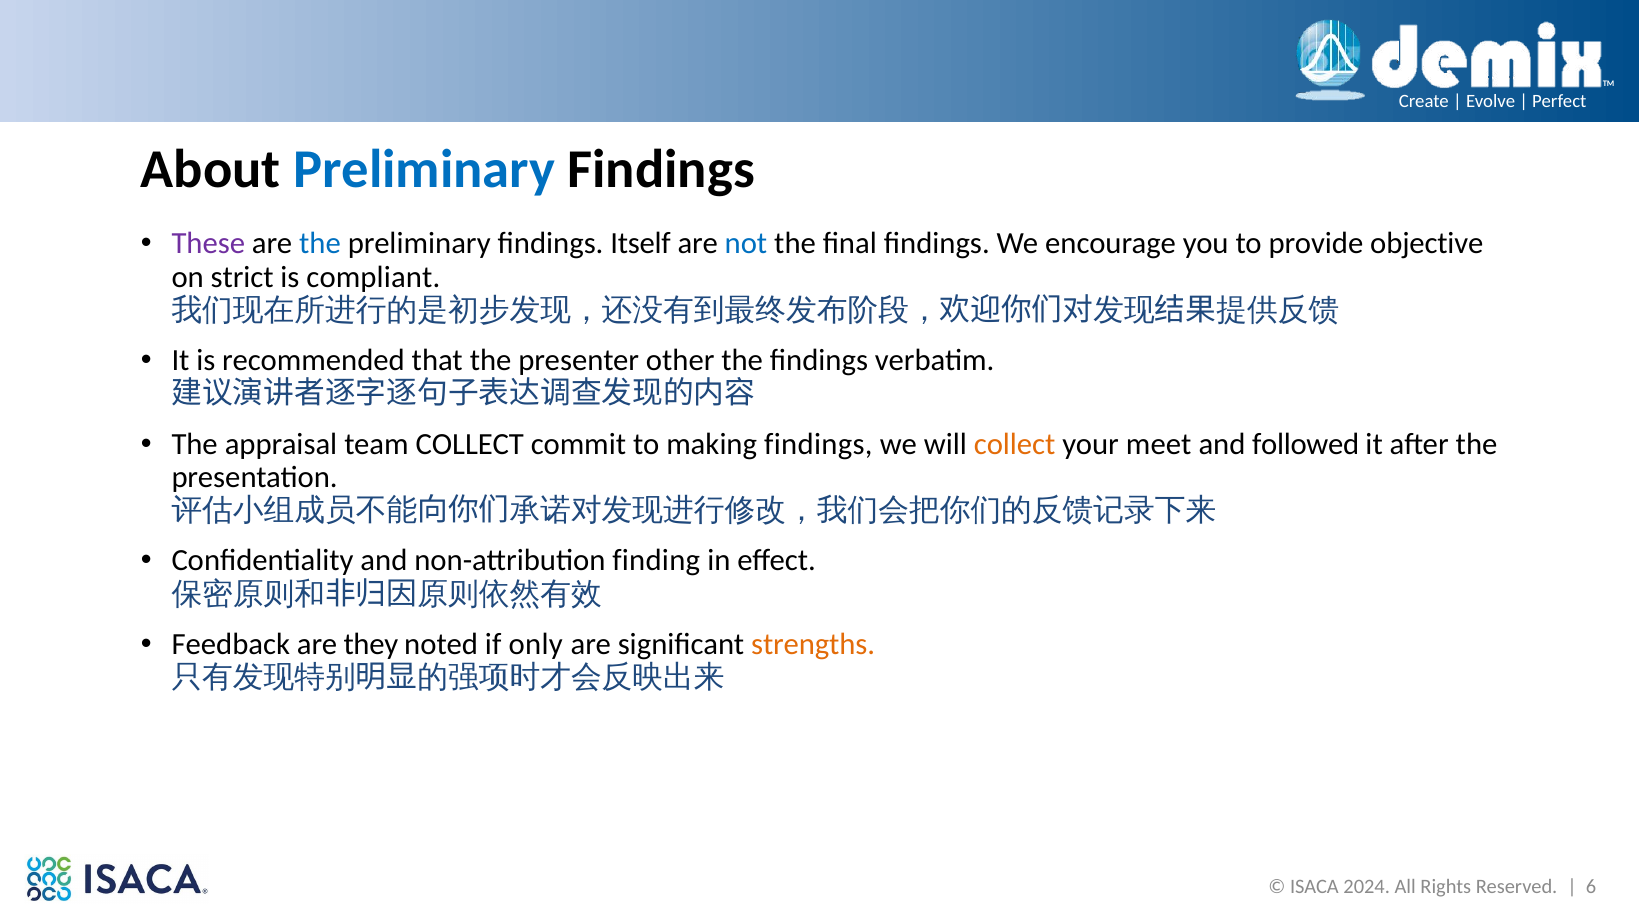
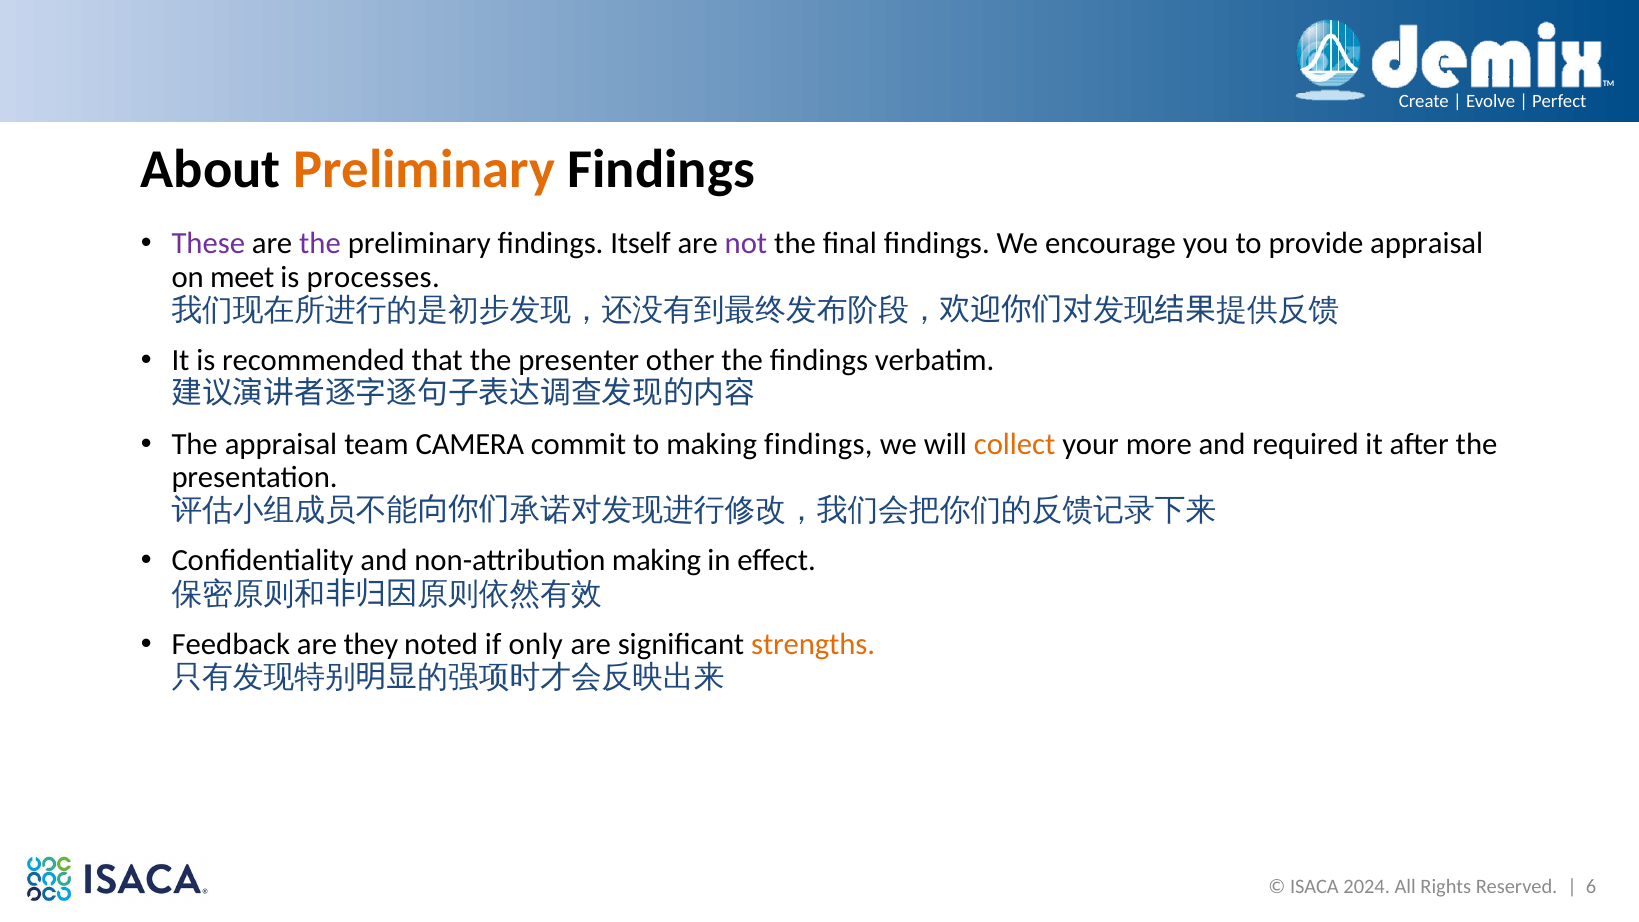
Preliminary colour: blue -> orange (424, 169)
the colour: blue -> purple (320, 244)
not colour: blue -> purple (746, 244)
provide objective: objective -> appraisal (1427, 244)
strict: strict -> meet (242, 277)
compliant: compliant -> processes (373, 277)
team COLLECT: COLLECT -> CAMERA (470, 444)
meet: meet -> more (1159, 444)
followed: followed -> required (1306, 444)
non-attribution finding: finding -> making (656, 561)
